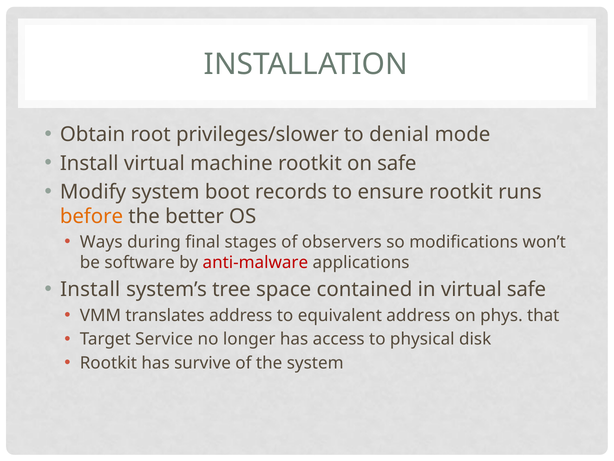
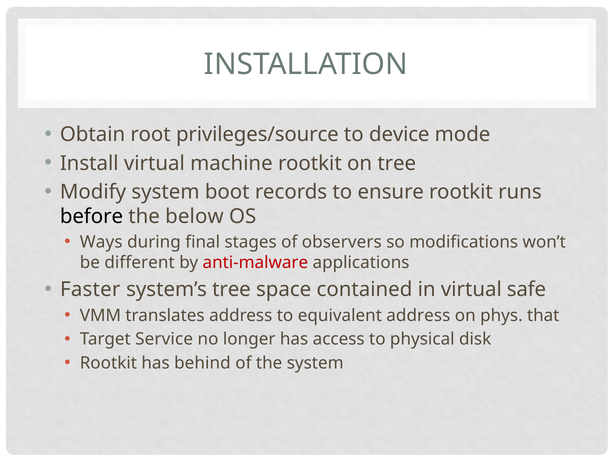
privileges/slower: privileges/slower -> privileges/source (257, 134)
denial: denial -> device (399, 134)
on safe: safe -> tree (397, 163)
before colour: orange -> black (91, 216)
better: better -> below (194, 216)
software: software -> different (140, 263)
Install: Install -> Faster (90, 289)
survive: survive -> behind (202, 363)
